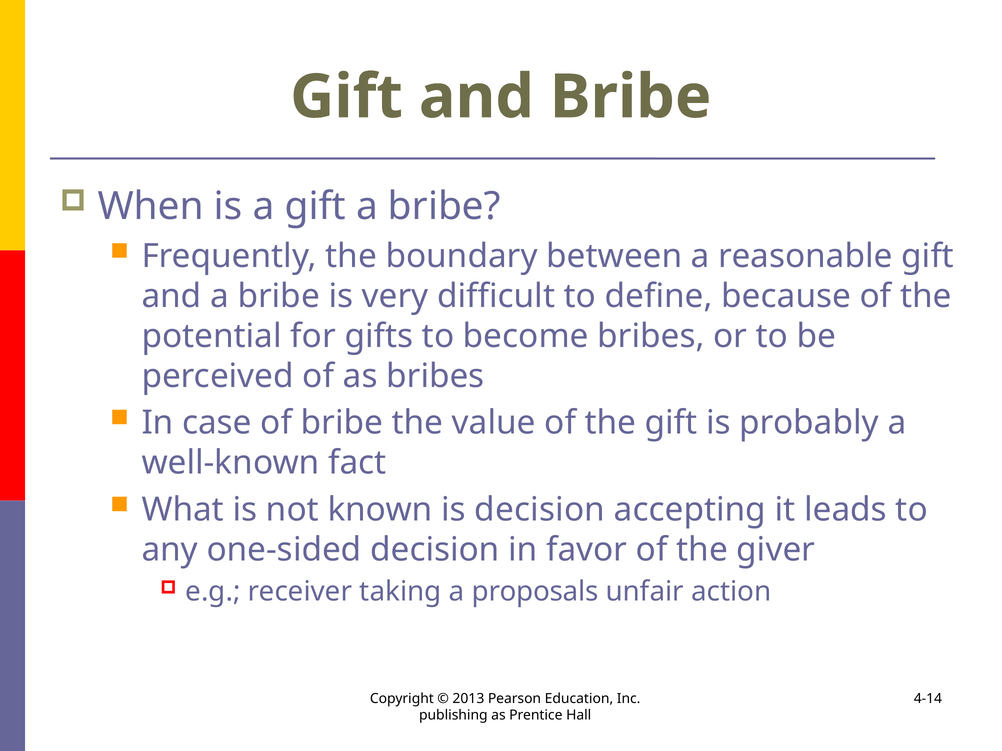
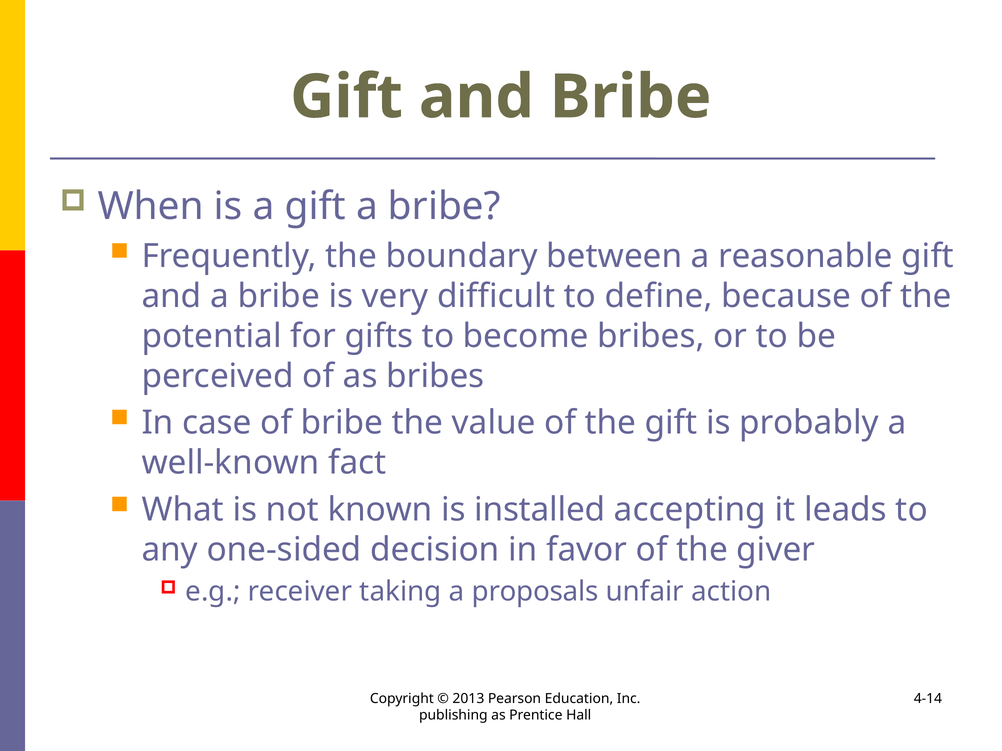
is decision: decision -> installed (540, 510)
